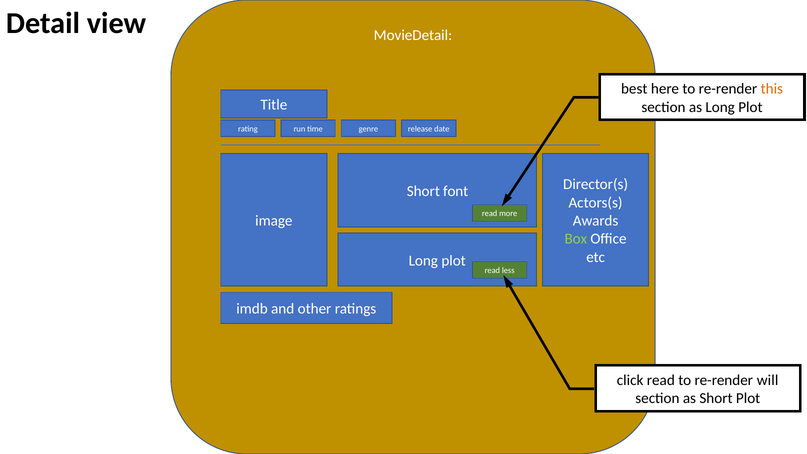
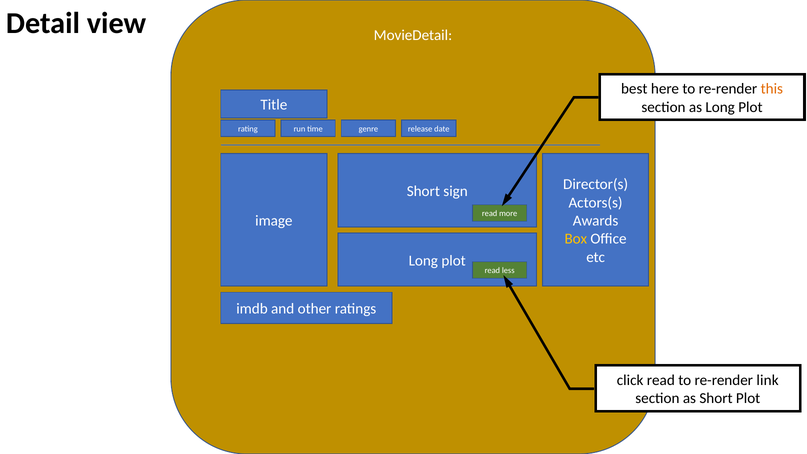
font: font -> sign (456, 191)
Box colour: light green -> yellow (576, 239)
will: will -> link (768, 380)
